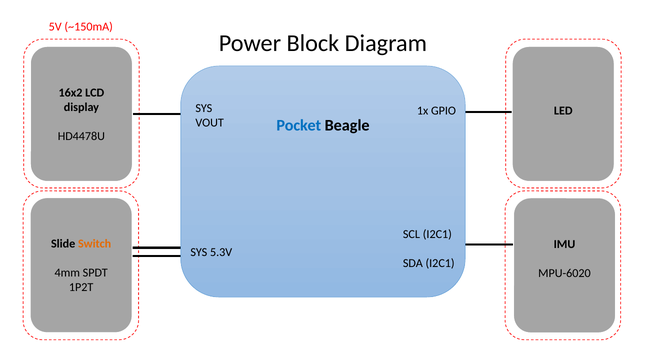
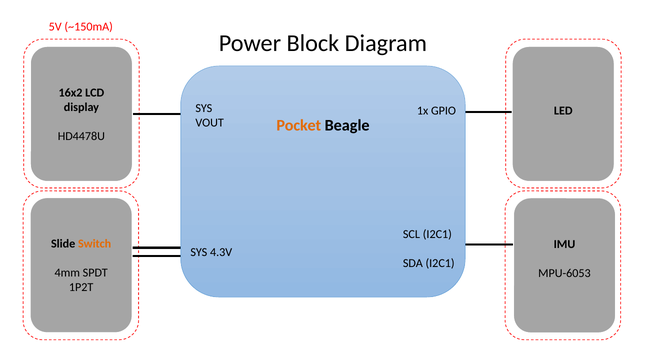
Pocket colour: blue -> orange (299, 126)
5.3V: 5.3V -> 4.3V (221, 253)
MPU-6020: MPU-6020 -> MPU-6053 (564, 273)
